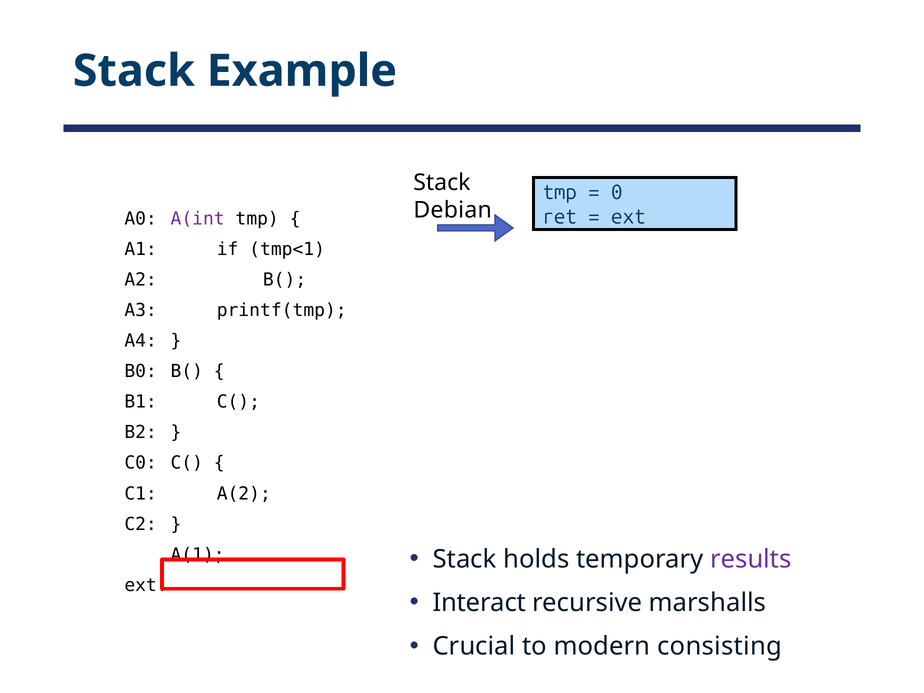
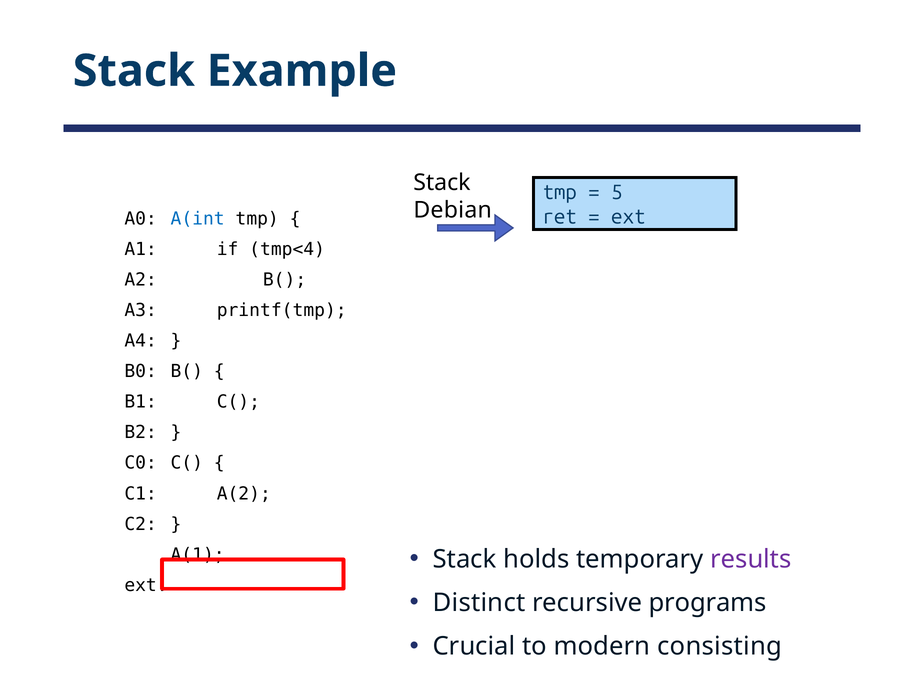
0: 0 -> 5 (617, 193)
A(int colour: purple -> blue (198, 219)
tmp<1: tmp<1 -> tmp<4 (287, 249)
Interact: Interact -> Distinct (479, 603)
marshalls: marshalls -> programs (708, 603)
